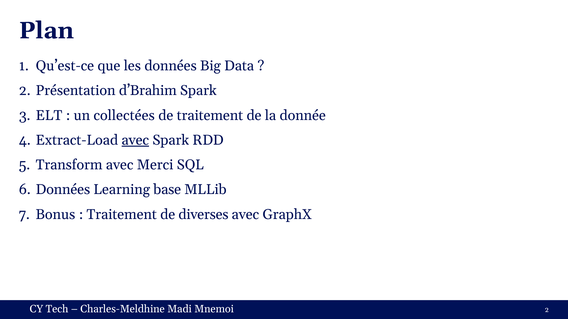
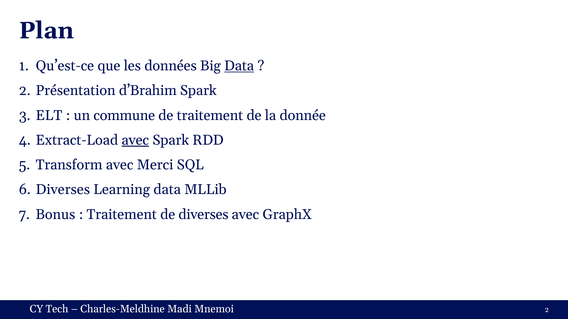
Data underline: none -> present (239, 66)
collectées: collectées -> commune (124, 115)
Données: Données -> Diverses (63, 190)
Learning base: base -> data (167, 190)
